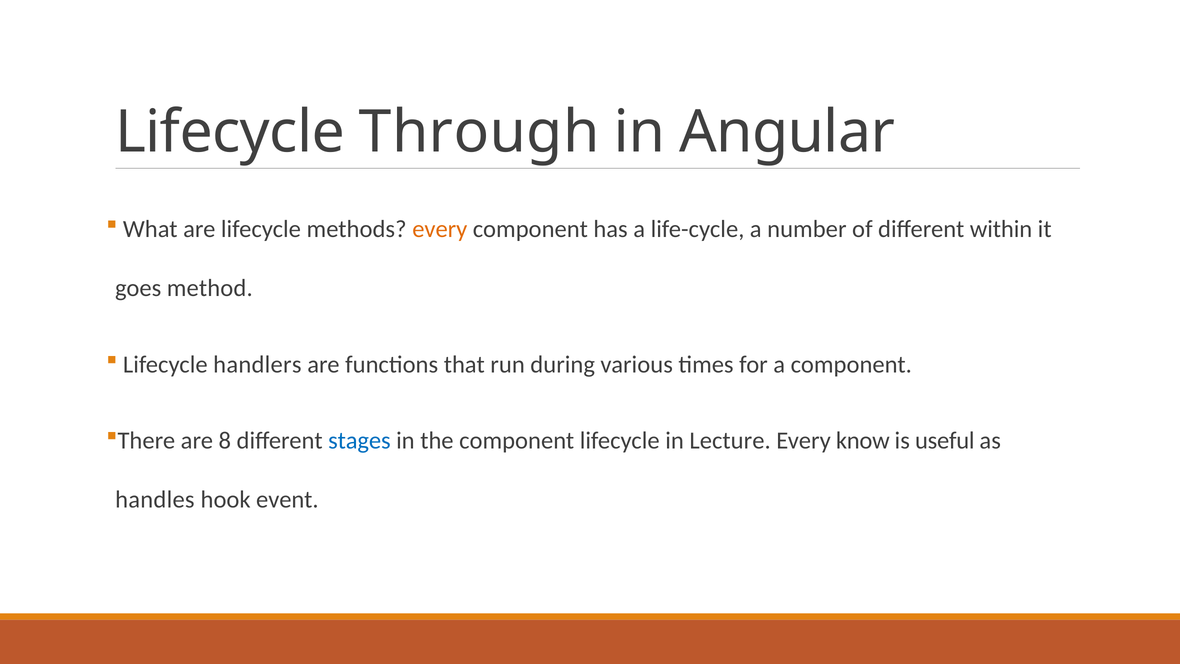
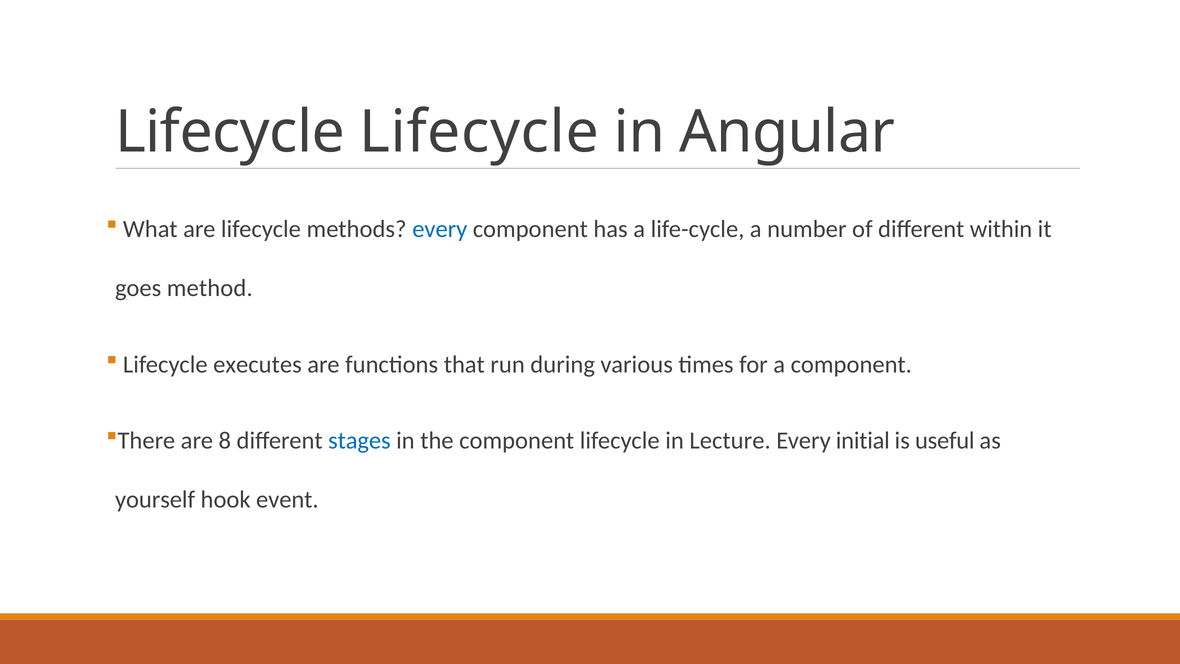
Lifecycle Through: Through -> Lifecycle (479, 132)
every colour: orange -> blue (440, 229)
handlers: handlers -> executes (257, 364)
know: know -> initial (863, 441)
handles: handles -> yourself (155, 500)
